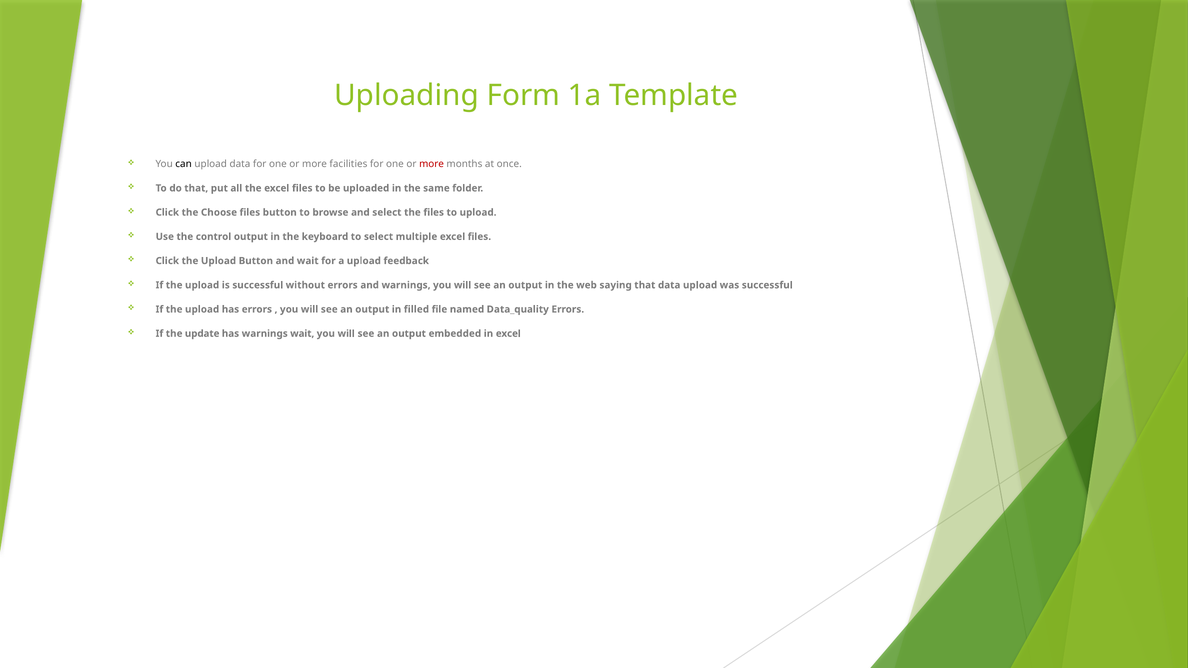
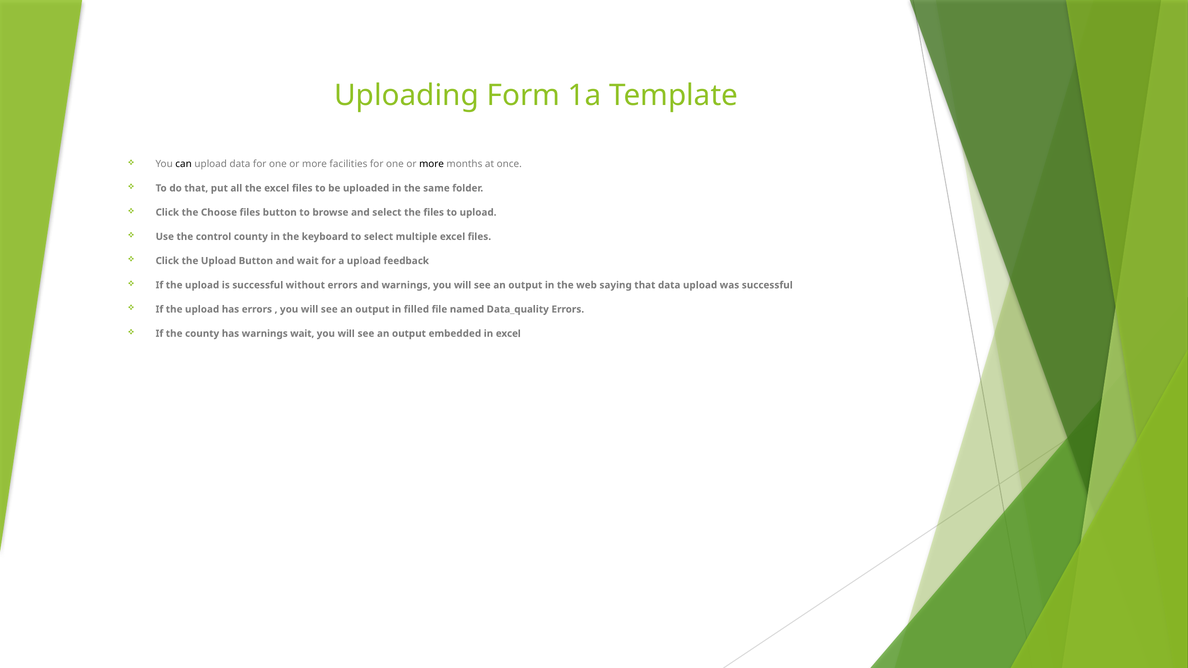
more colour: red -> black (432, 164)
control output: output -> county (251, 237)
the update: update -> county (202, 334)
